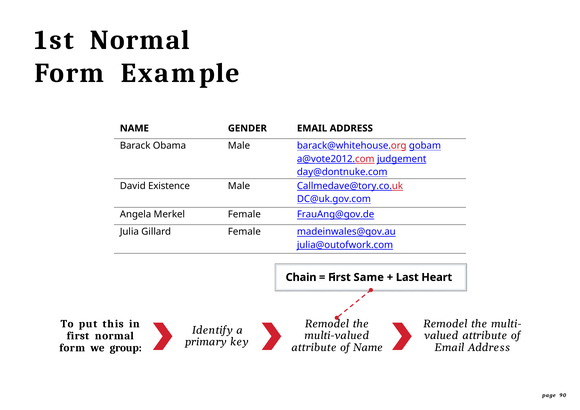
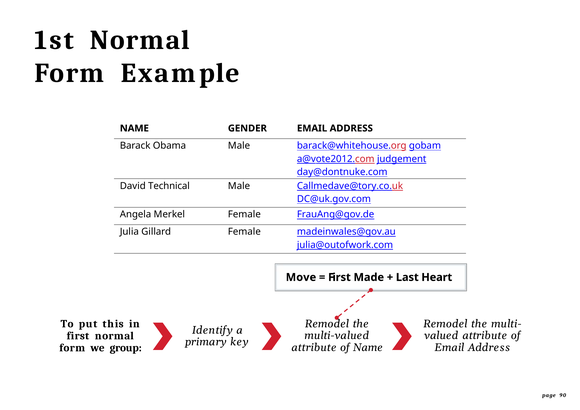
Existence: Existence -> Technical (169, 186)
Chain: Chain -> Move (301, 277)
Same: Same -> Made (369, 277)
